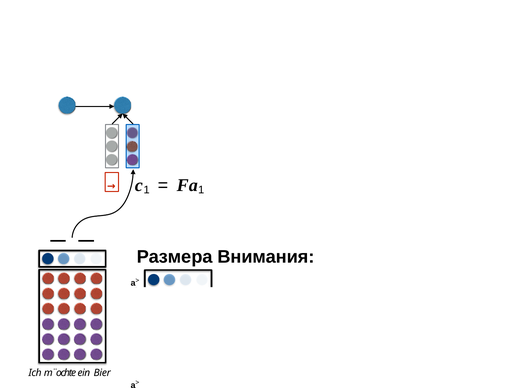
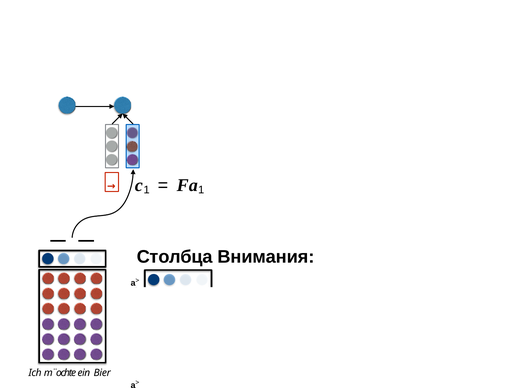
Размера: Размера -> Столбца (175, 257)
